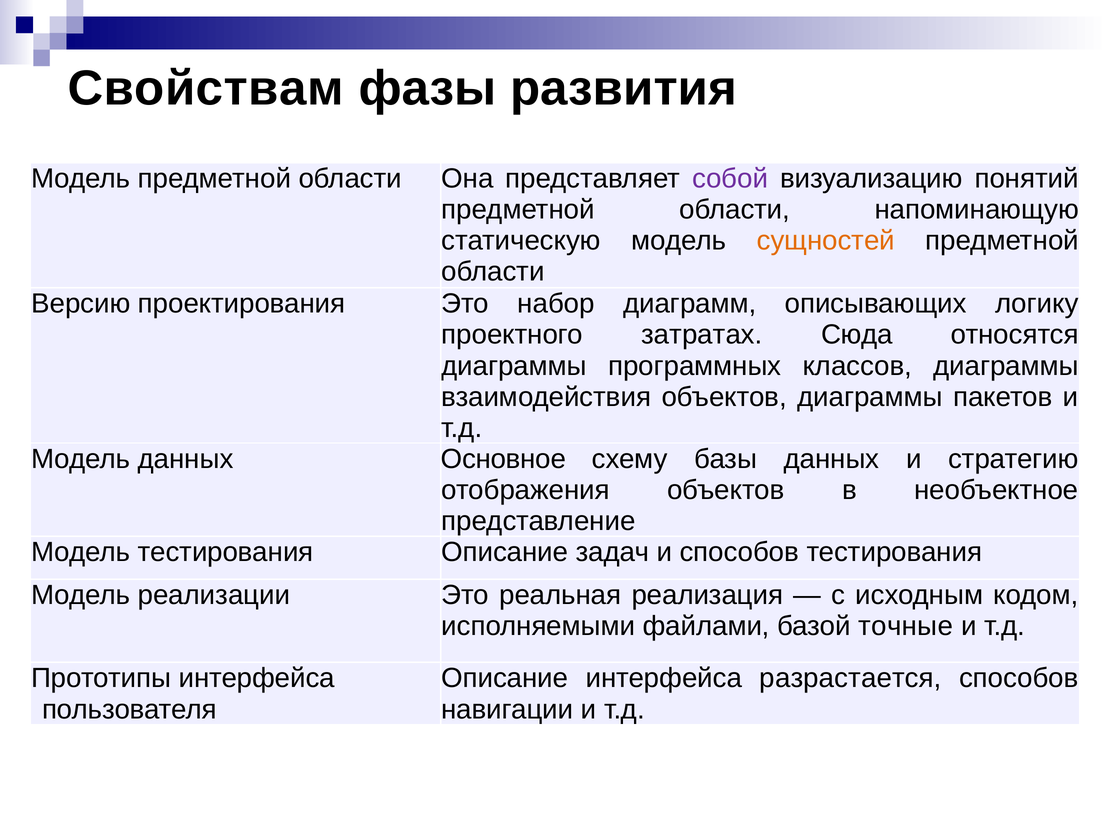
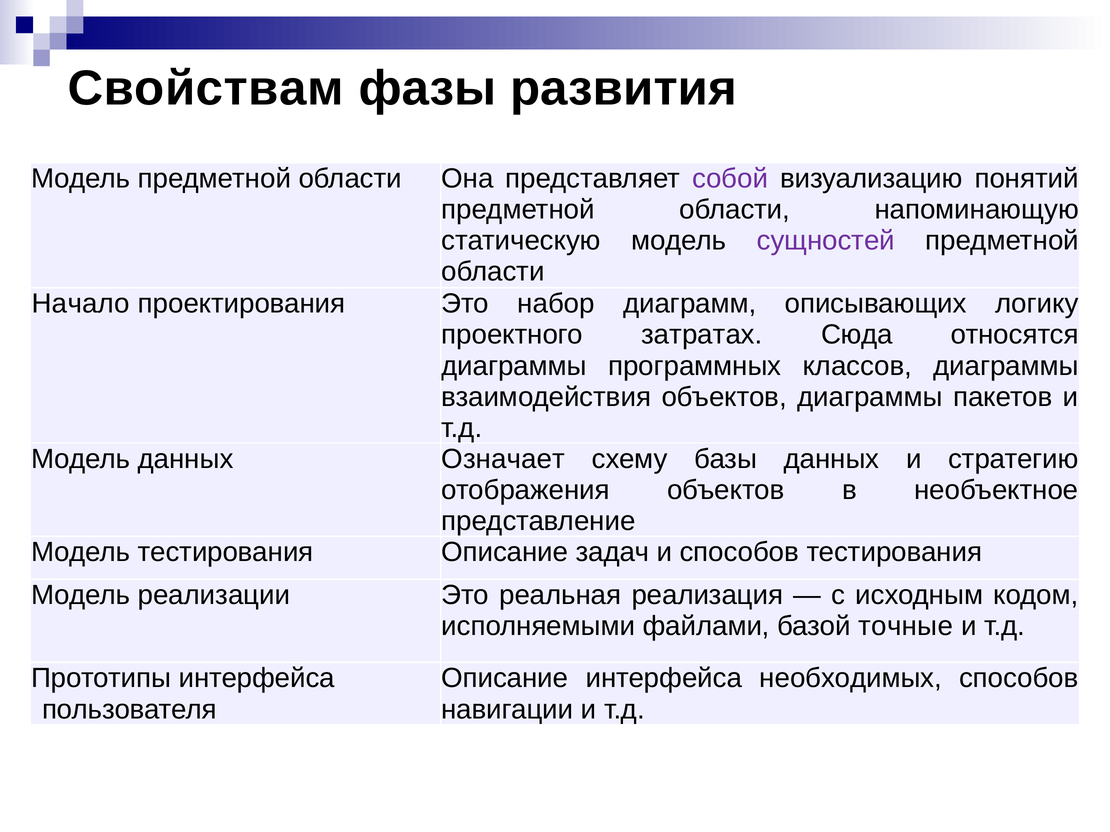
сущностей colour: orange -> purple (826, 241)
Версию: Версию -> Начало (81, 304)
Основное: Основное -> Означает (503, 459)
разрастается: разрастается -> необходимых (851, 679)
